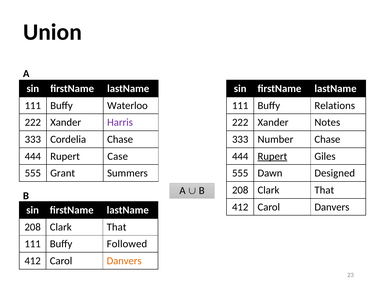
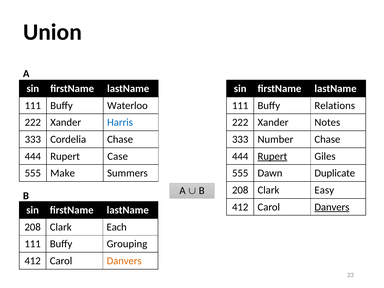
Harris colour: purple -> blue (120, 122)
Grant: Grant -> Make (63, 173)
Designed: Designed -> Duplicate (335, 173)
That: That -> Easy (324, 190)
Danvers underline: none -> present (332, 207)
That: That -> Each (117, 227)
Followed: Followed -> Grouping (127, 244)
